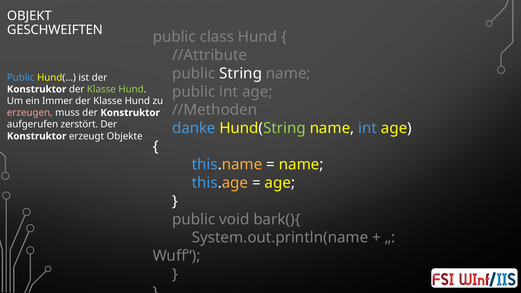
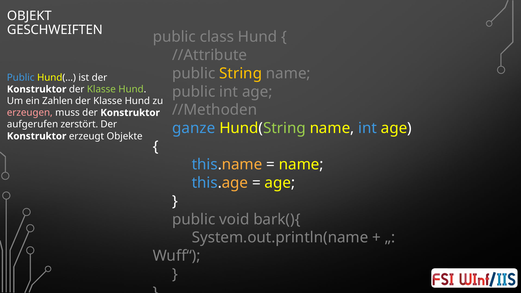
String colour: white -> yellow (241, 73)
Immer: Immer -> Zahlen (57, 101)
danke: danke -> ganze (194, 128)
